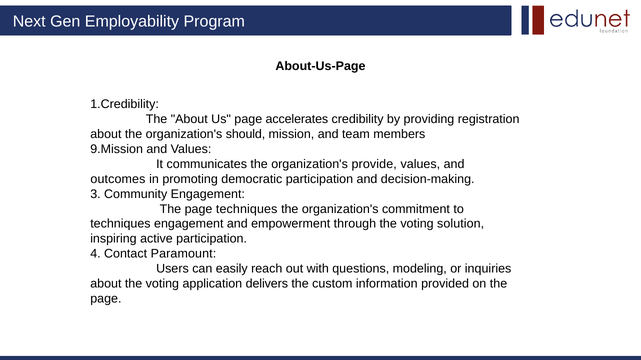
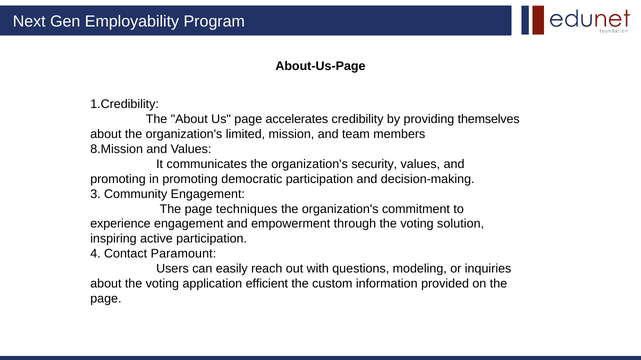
registration: registration -> themselves (489, 119)
should: should -> limited (245, 134)
9.Mission: 9.Mission -> 8.Mission (117, 149)
provide: provide -> security (374, 164)
outcomes: outcomes -> promoting (118, 179)
techniques: techniques -> experience (120, 224)
delivers: delivers -> efficient (267, 284)
